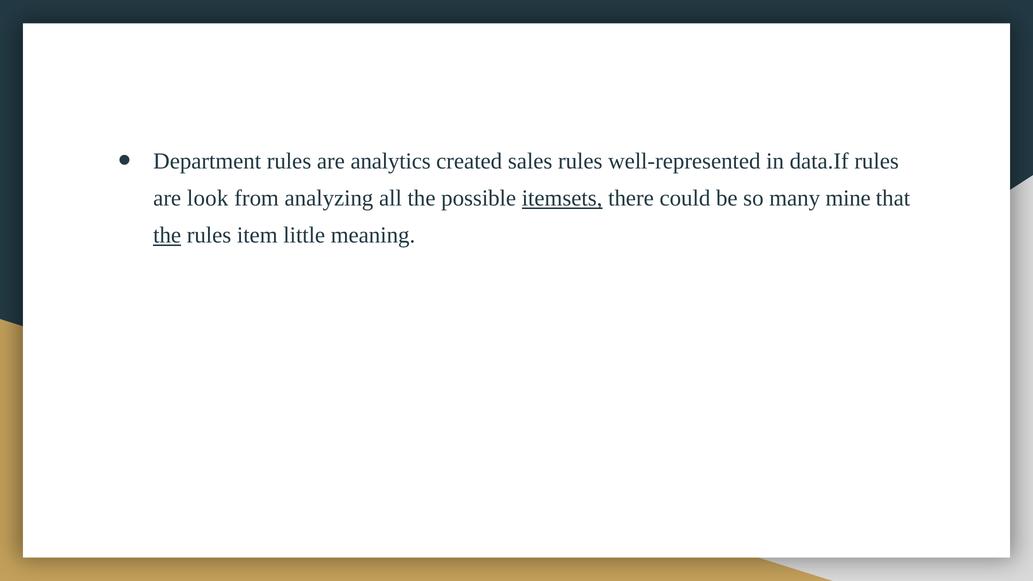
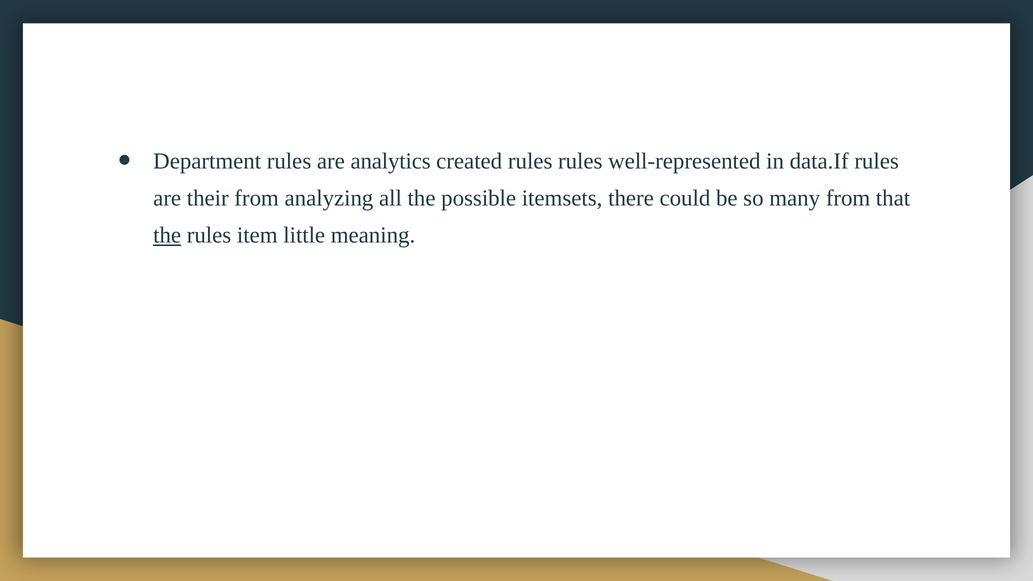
created sales: sales -> rules (530, 161)
look: look -> their (208, 198)
itemsets underline: present -> none (562, 198)
many mine: mine -> from (848, 198)
